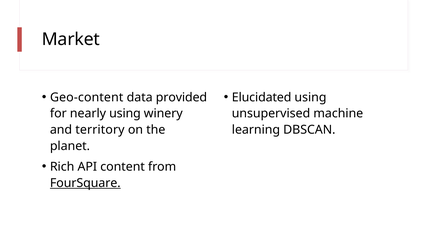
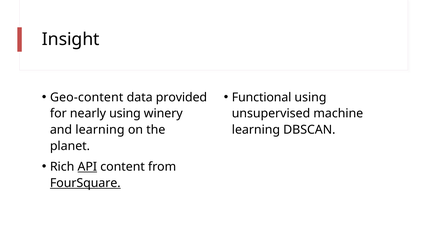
Market: Market -> Insight (71, 39)
Elucidated: Elucidated -> Functional (262, 98)
and territory: territory -> learning (100, 130)
API underline: none -> present (87, 167)
